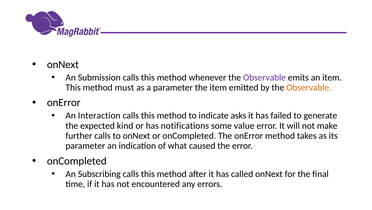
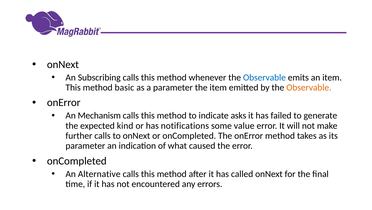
Submission: Submission -> Subscribing (99, 77)
Observable colour: purple -> blue (264, 77)
must: must -> basic (124, 87)
Interaction: Interaction -> Mechanism (99, 115)
Subscribing: Subscribing -> Alternative (99, 173)
